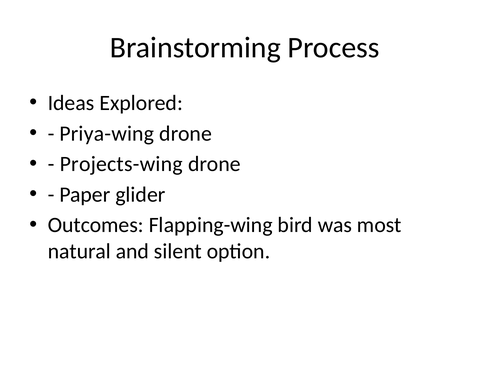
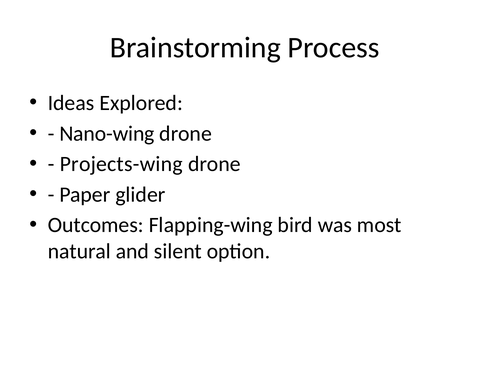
Priya-wing: Priya-wing -> Nano-wing (107, 133)
